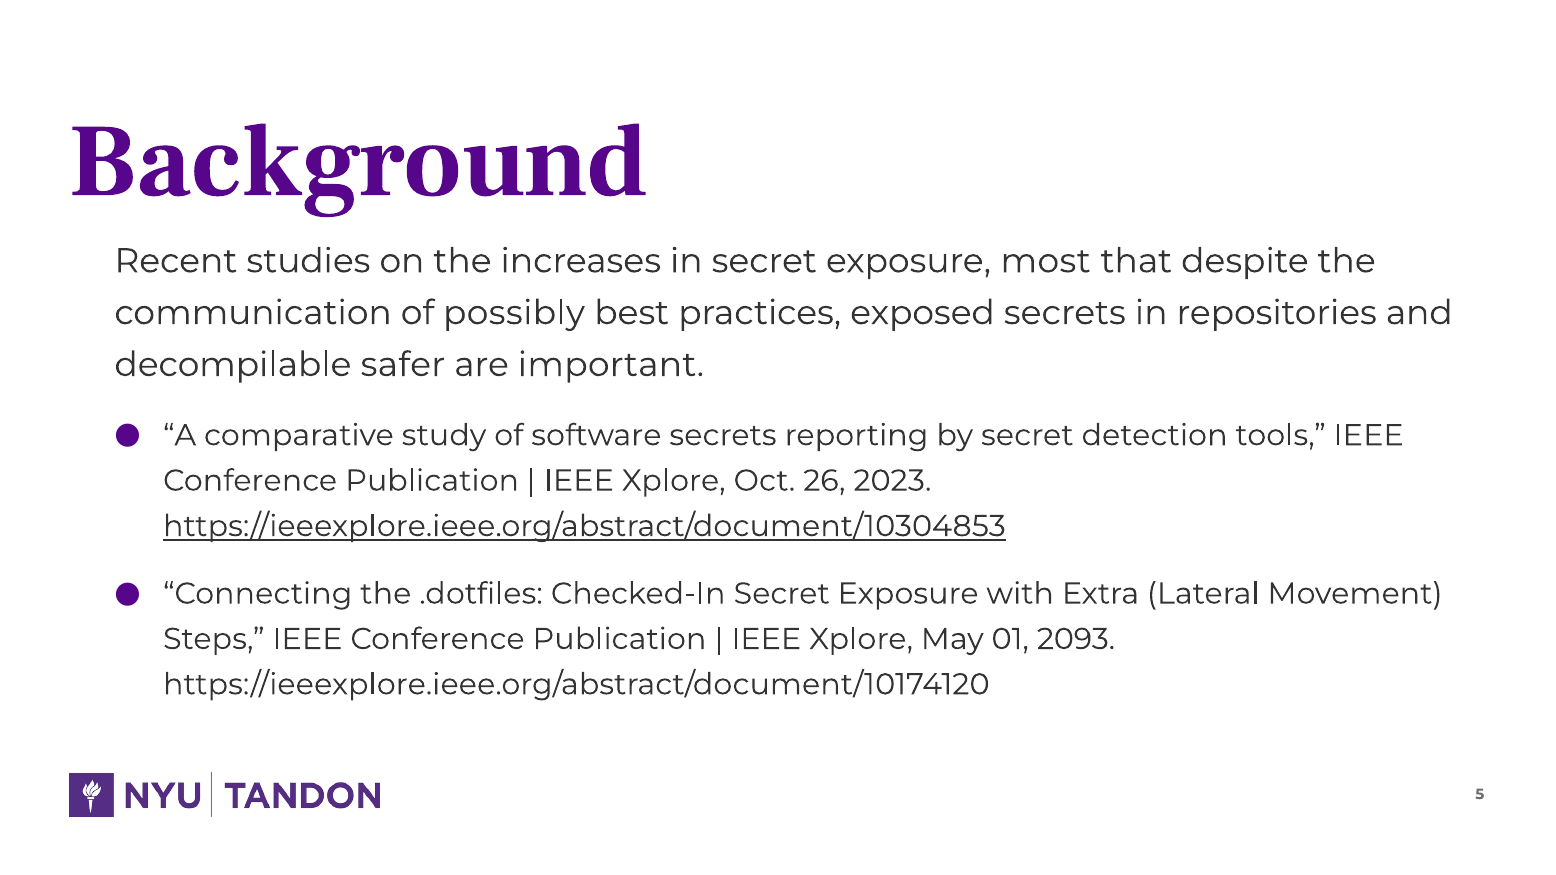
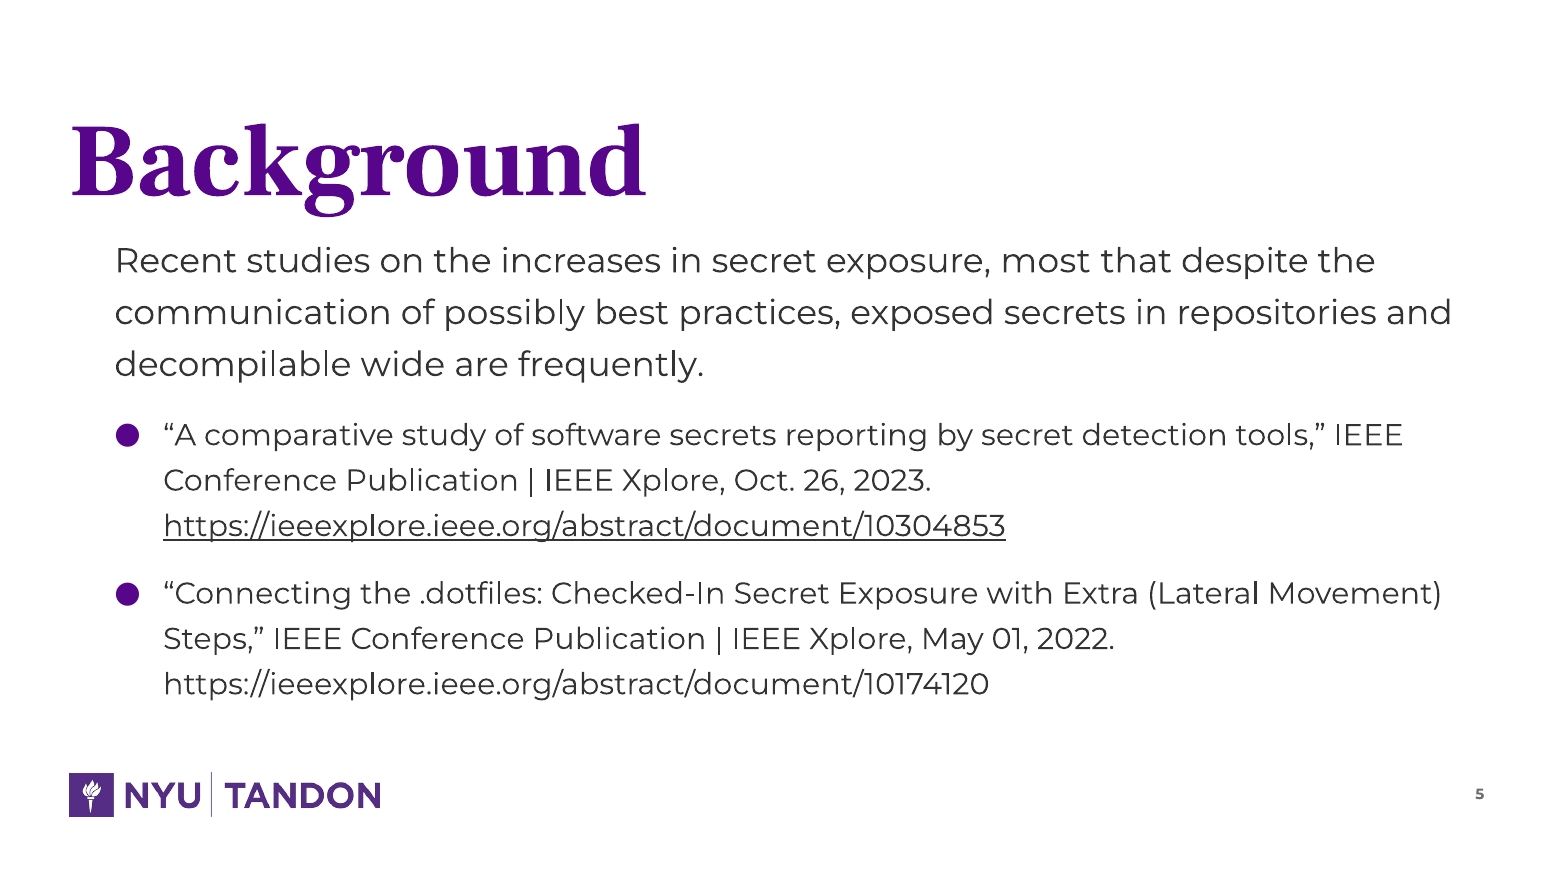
safer: safer -> wide (403, 365)
important: important -> frequently (611, 365)
2093: 2093 -> 2022 (1076, 639)
